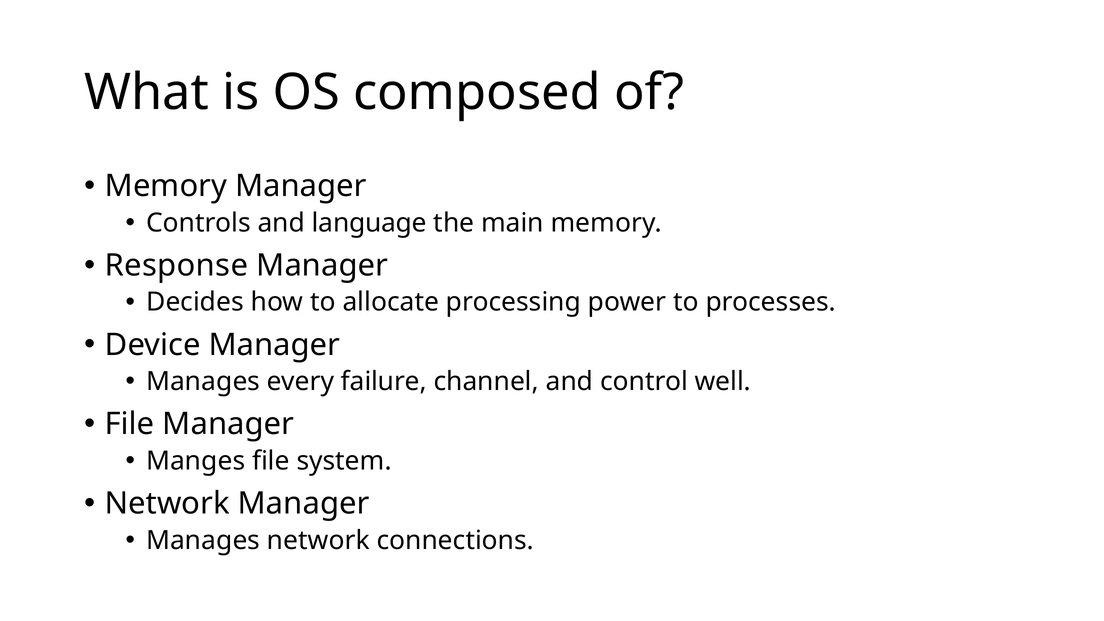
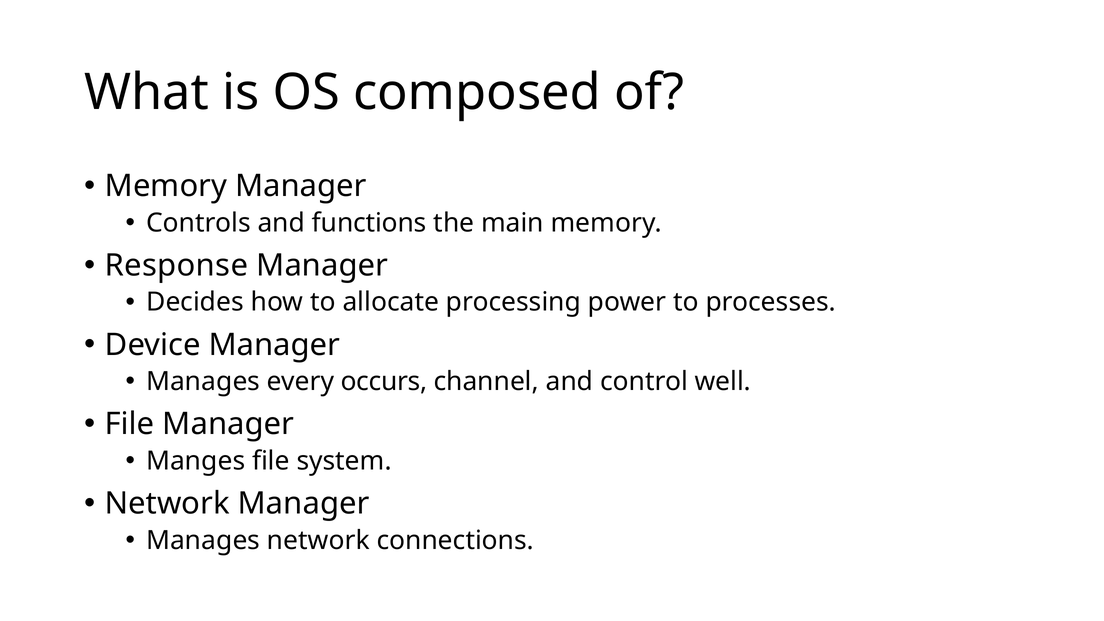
language: language -> functions (369, 223)
failure: failure -> occurs (384, 382)
